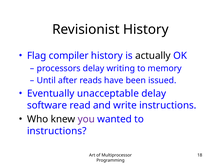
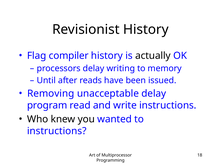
Eventually: Eventually -> Removing (51, 93)
software: software -> program (47, 105)
you colour: purple -> black (86, 119)
